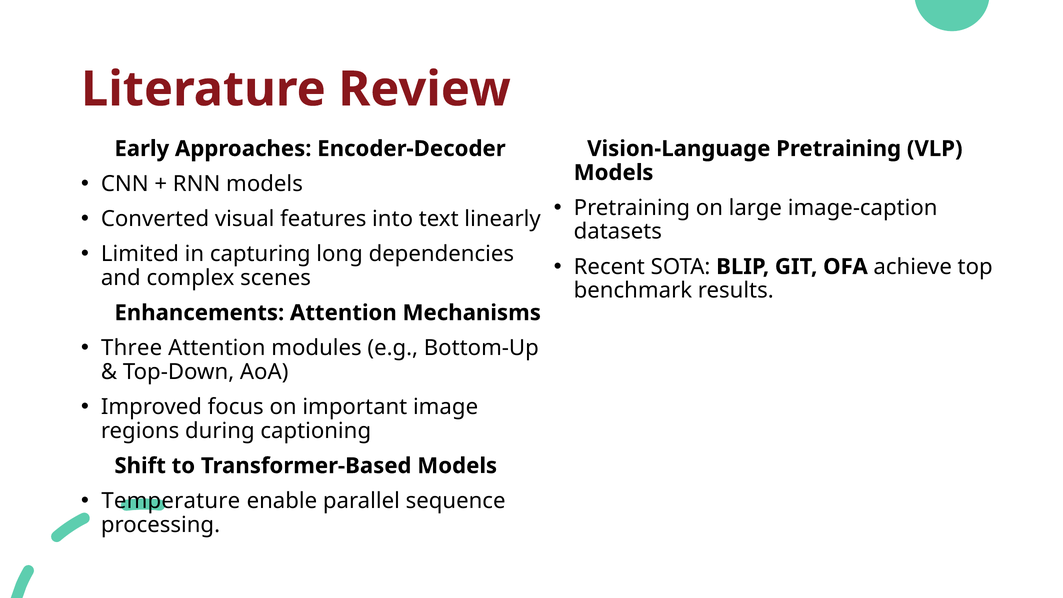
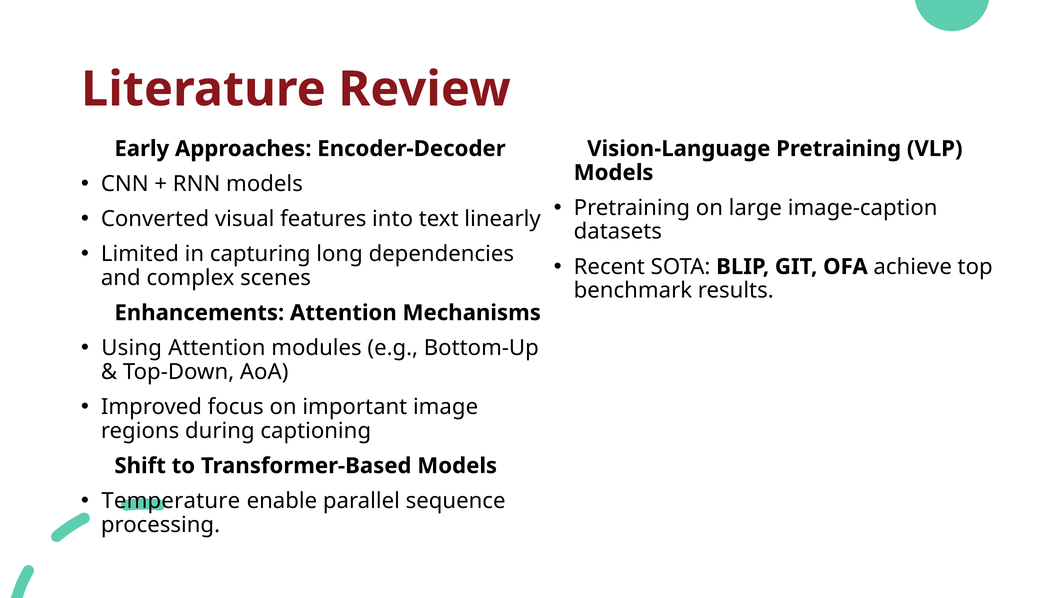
Three: Three -> Using (132, 348)
